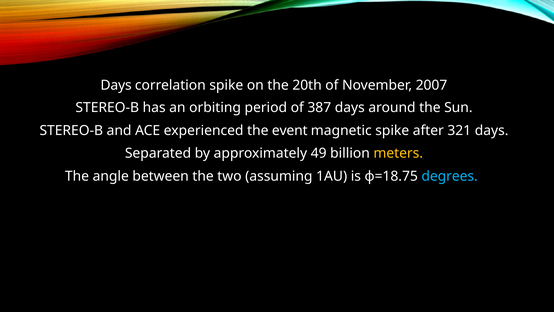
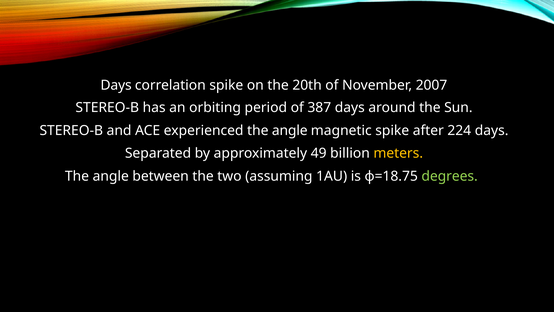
experienced the event: event -> angle (290, 130)
321: 321 -> 224 (459, 130)
degrees colour: light blue -> light green (450, 176)
